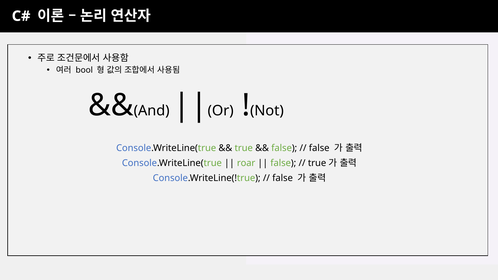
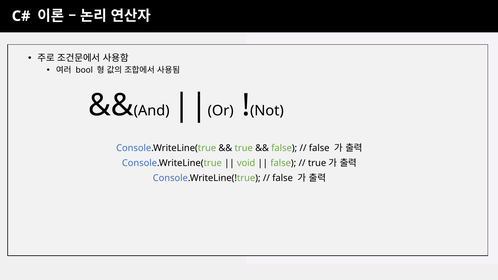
roar: roar -> void (246, 163)
